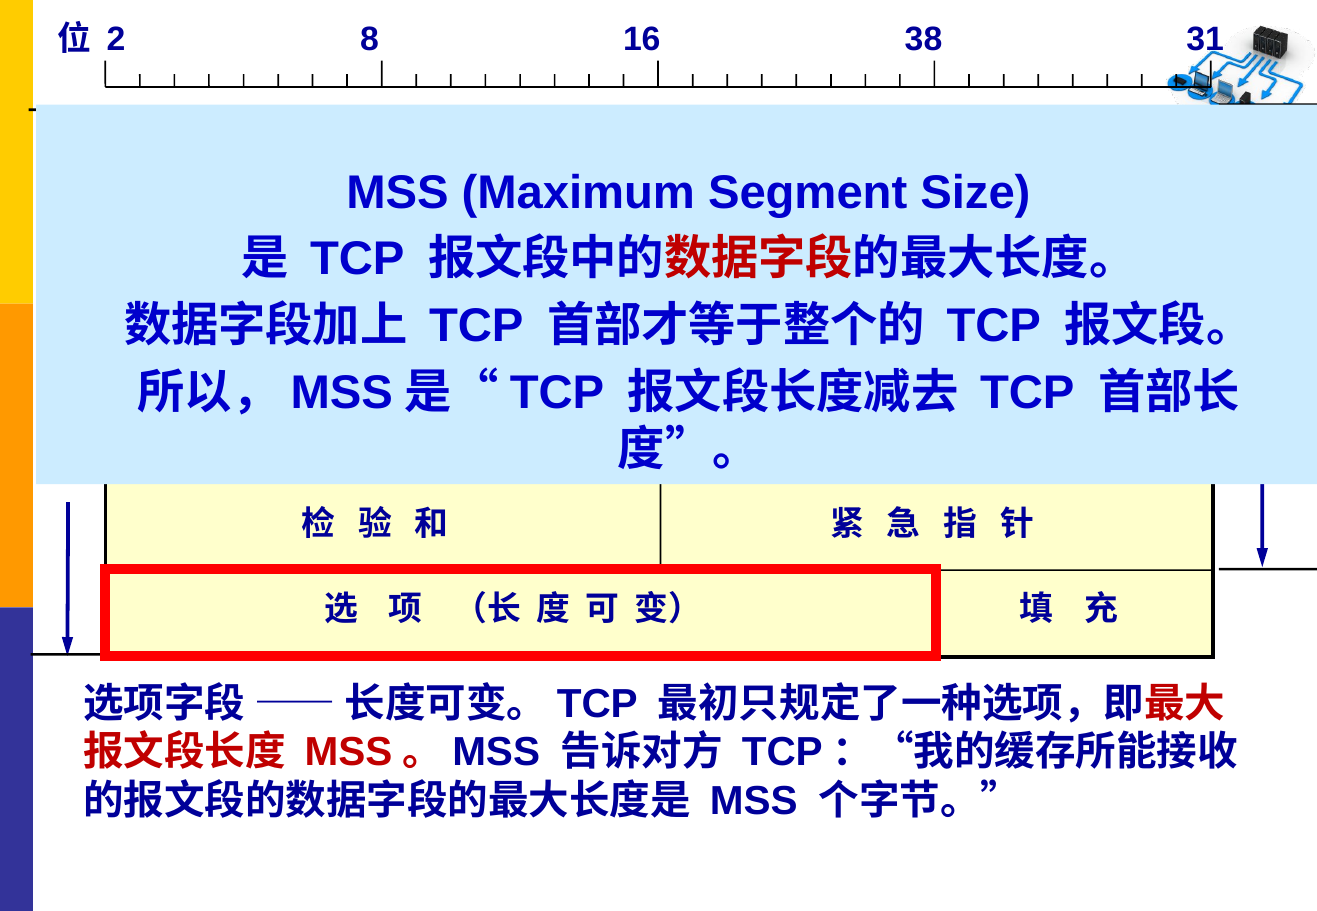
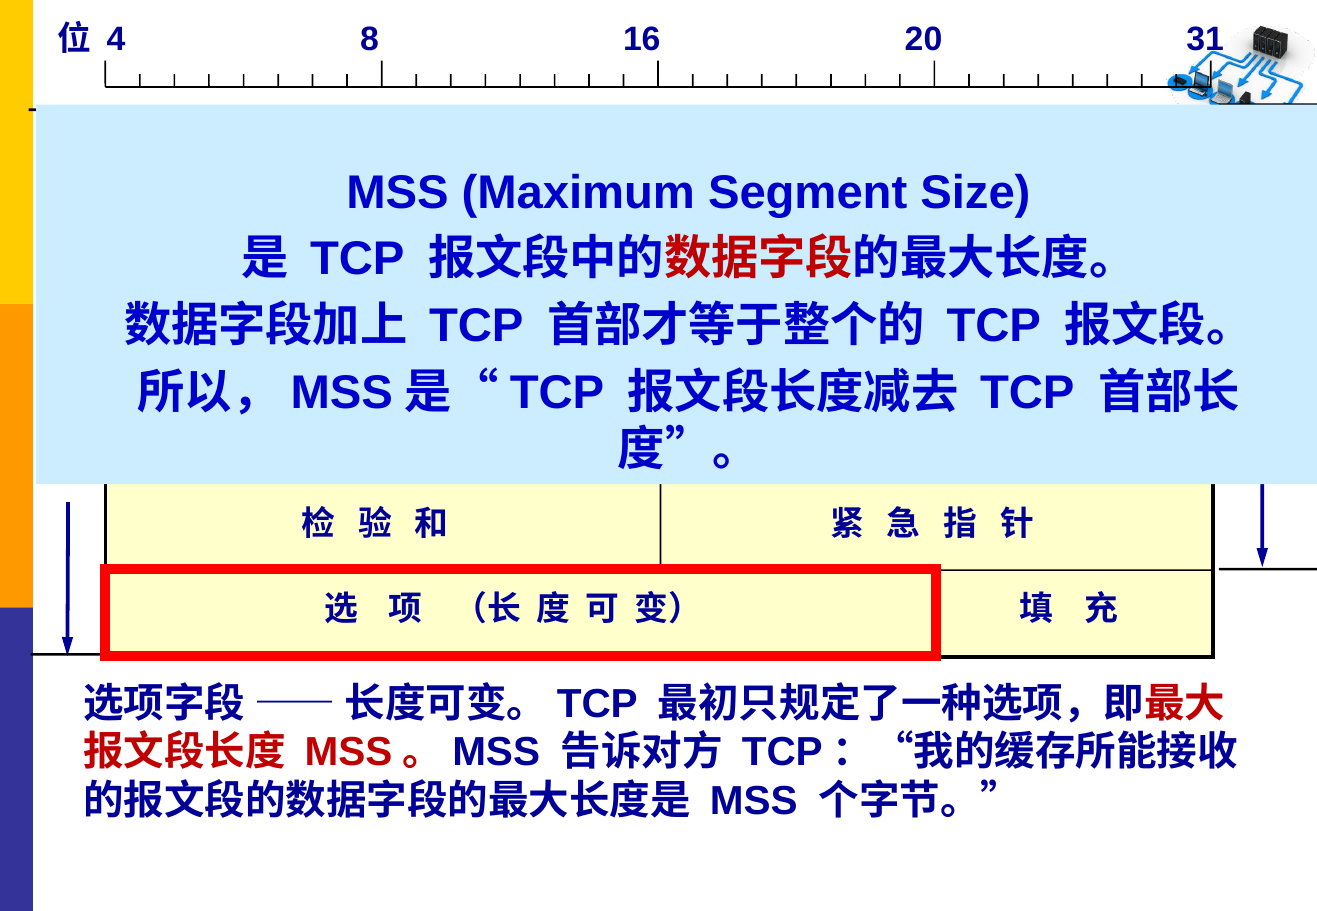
2: 2 -> 4 (116, 39)
16 38: 38 -> 20 (924, 39)
